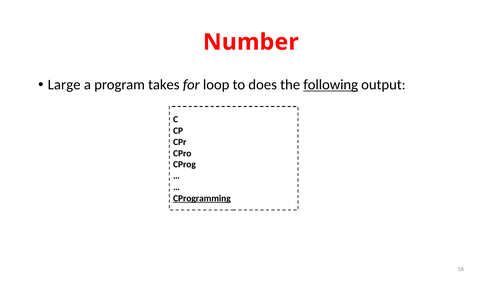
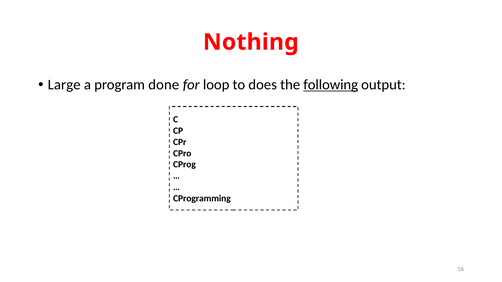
Number: Number -> Nothing (251, 42)
takes: takes -> done (164, 85)
CProgramming underline: present -> none (202, 199)
